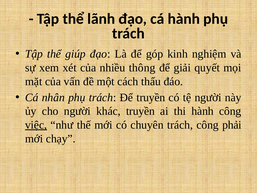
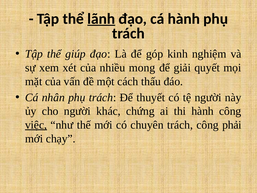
lãnh underline: none -> present (101, 19)
thông: thông -> mong (142, 68)
Để truyền: truyền -> thuyết (151, 97)
khác truyền: truyền -> chứng (140, 111)
